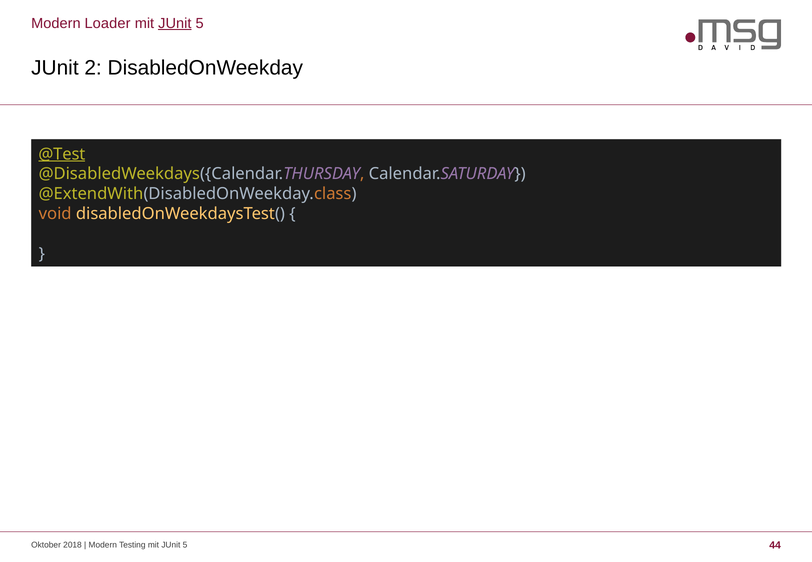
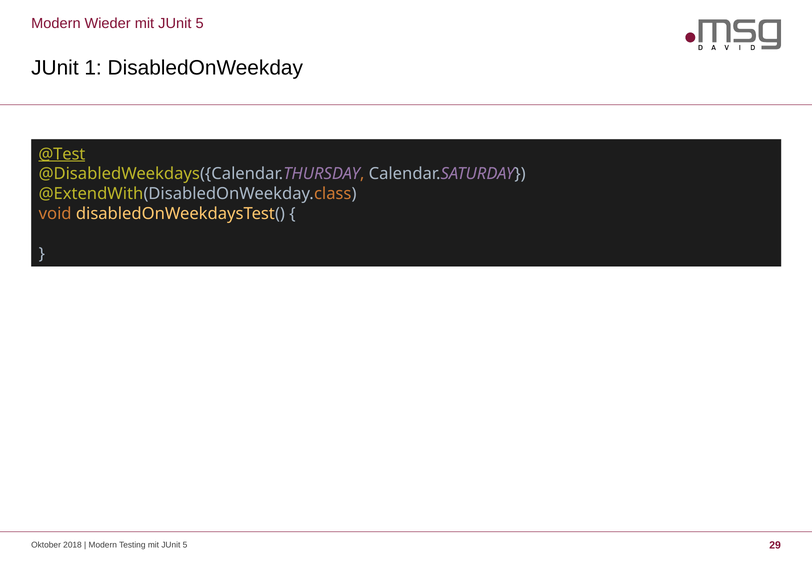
Loader: Loader -> Wieder (108, 23)
JUnit underline: present -> none (175, 23)
2: 2 -> 1 (93, 68)
44: 44 -> 29 (775, 545)
